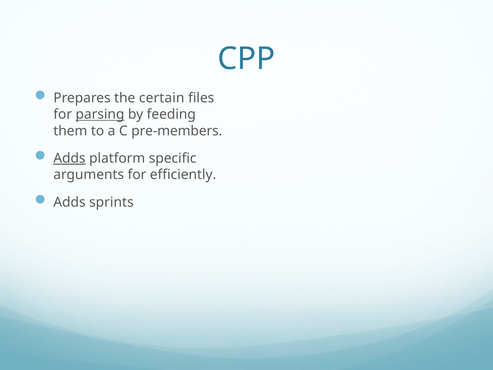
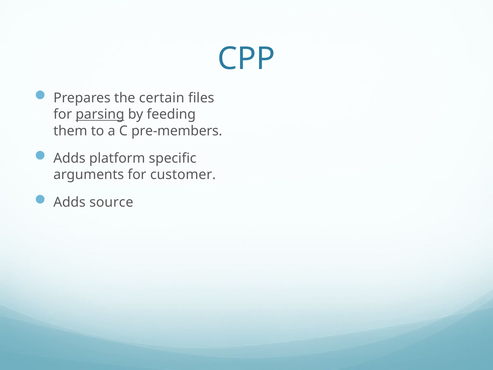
Adds underline: present -> none (69, 158)
efficiently: efficiently -> customer (183, 175)
sprints: sprints -> source (111, 202)
